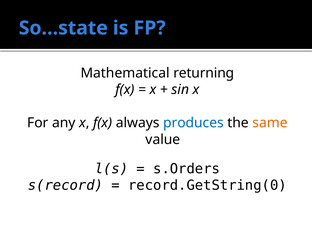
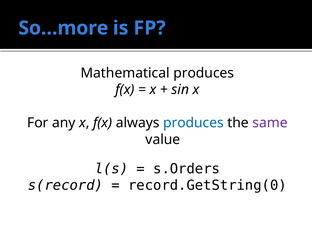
So…state: So…state -> So…more (63, 28)
Mathematical returning: returning -> produces (204, 73)
same colour: orange -> purple (270, 123)
